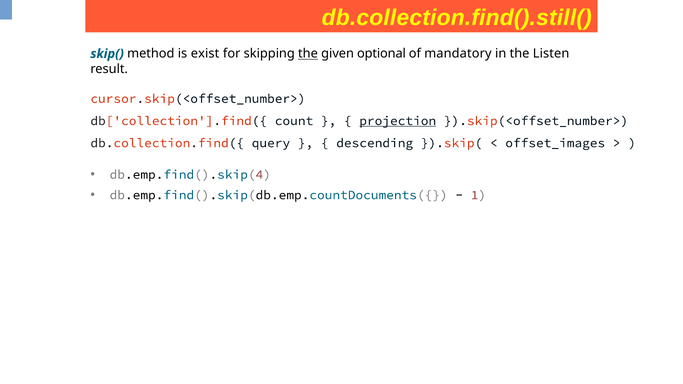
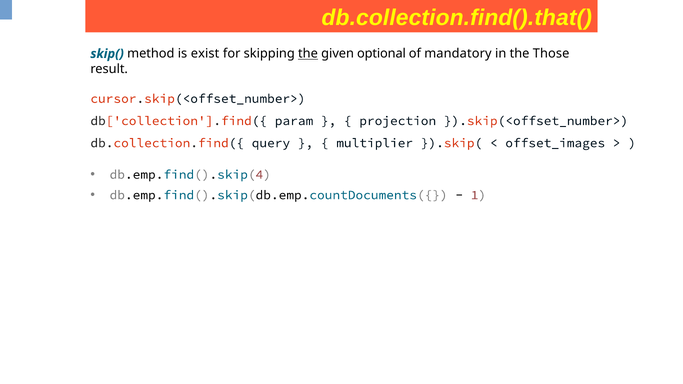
db.collection.find().still(: db.collection.find().still( -> db.collection.find().that( (457, 18)
Listen: Listen -> Those (551, 54)
count: count -> param (294, 121)
projection underline: present -> none (398, 121)
descending: descending -> multiplier (375, 143)
